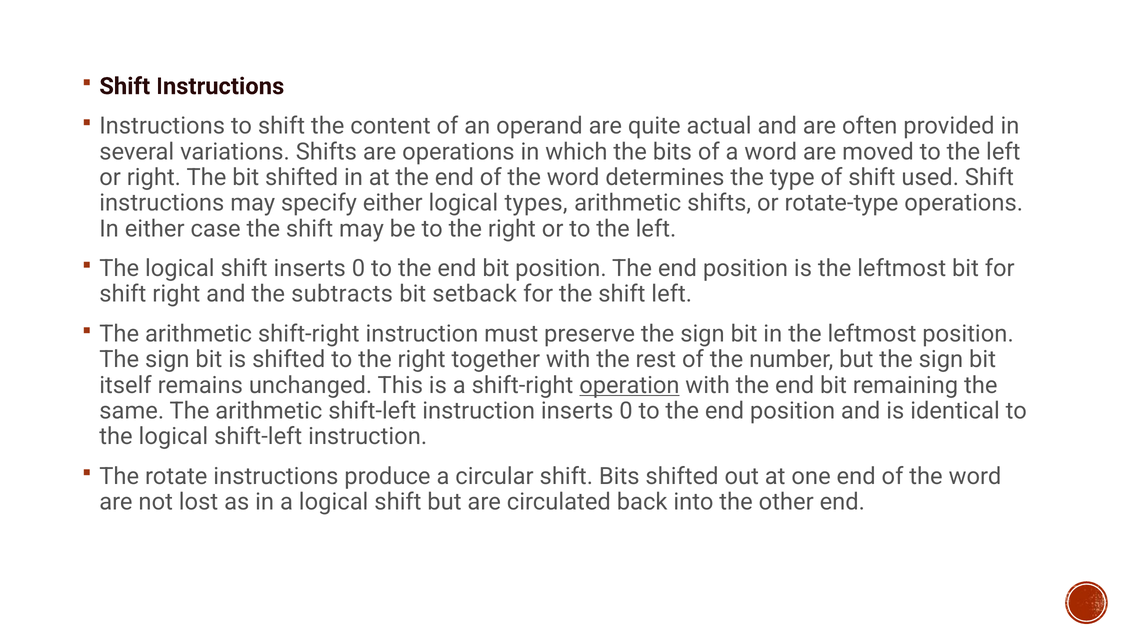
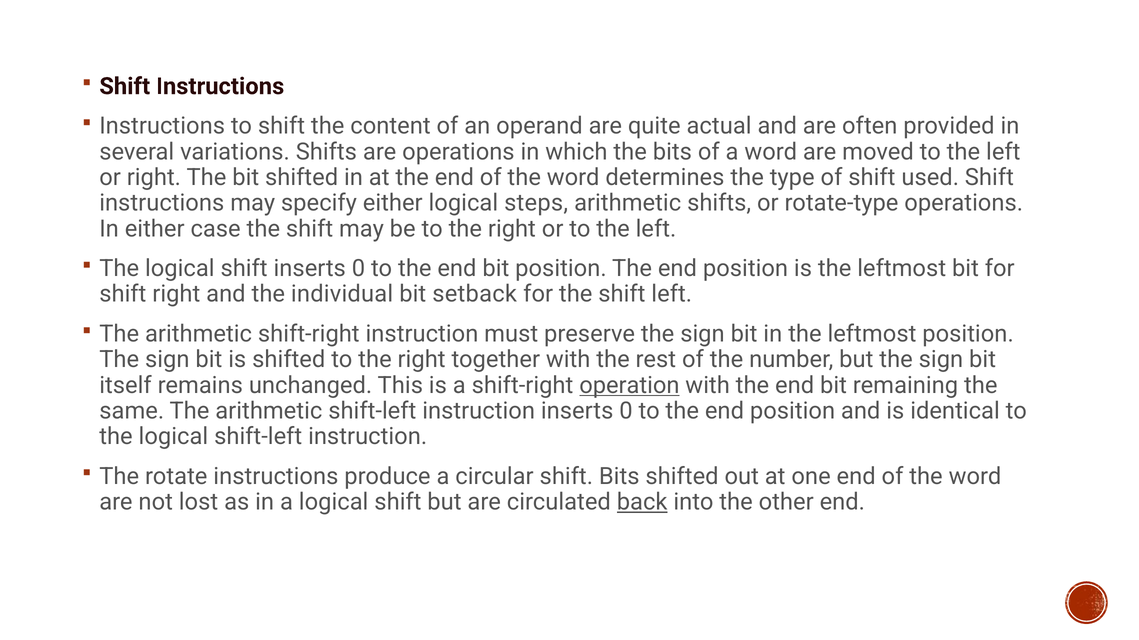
types: types -> steps (536, 203)
subtracts: subtracts -> individual (342, 294)
back underline: none -> present (642, 503)
